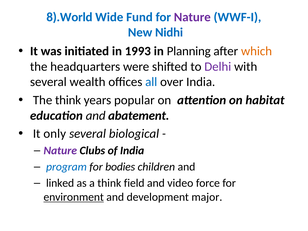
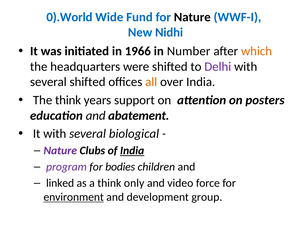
8).World: 8).World -> 0).World (69, 17)
Nature colour: purple -> black (192, 17)
1993: 1993 -> 1966 (138, 51)
Planning: Planning -> Number (189, 51)
several wealth: wealth -> shifted (88, 82)
all colour: blue -> orange (151, 82)
popular: popular -> support (134, 100)
habitat: habitat -> posters (265, 100)
It only: only -> with (55, 134)
India underline: none -> present (132, 151)
program colour: blue -> purple (66, 167)
field: field -> only (134, 183)
major: major -> group (207, 197)
